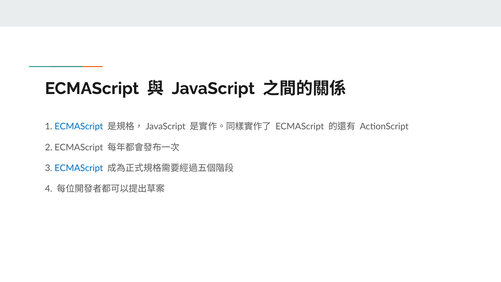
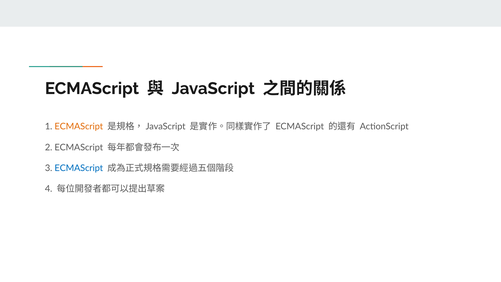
ECMAScript colour: blue -> orange (79, 127)
